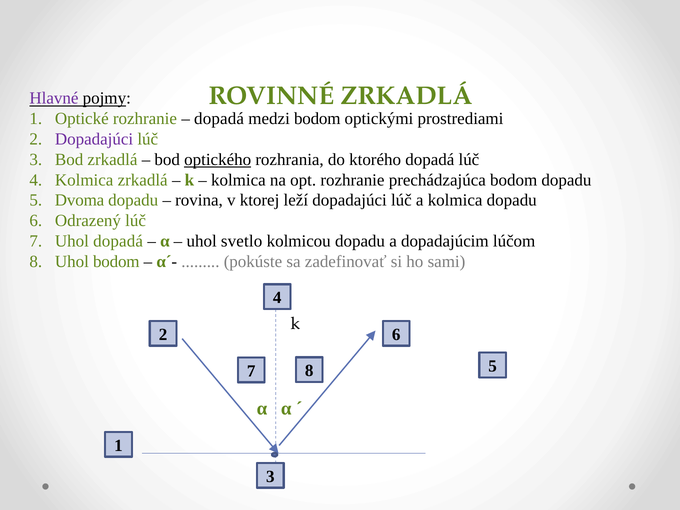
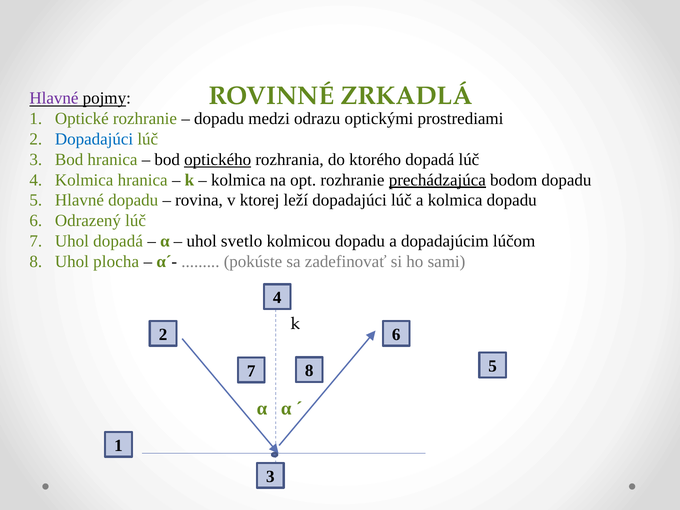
dopadá: dopadá -> dopadu (219, 119)
medzi bodom: bodom -> odrazu (317, 119)
Dopadajúci colour: purple -> blue (94, 139)
Bod zrkadlá: zrkadlá -> hranica (112, 160)
Kolmica zrkadlá: zrkadlá -> hranica (143, 180)
prechádzajúca underline: none -> present (437, 180)
5 Dvoma: Dvoma -> Hlavné (79, 200)
Uhol bodom: bodom -> plocha (116, 262)
